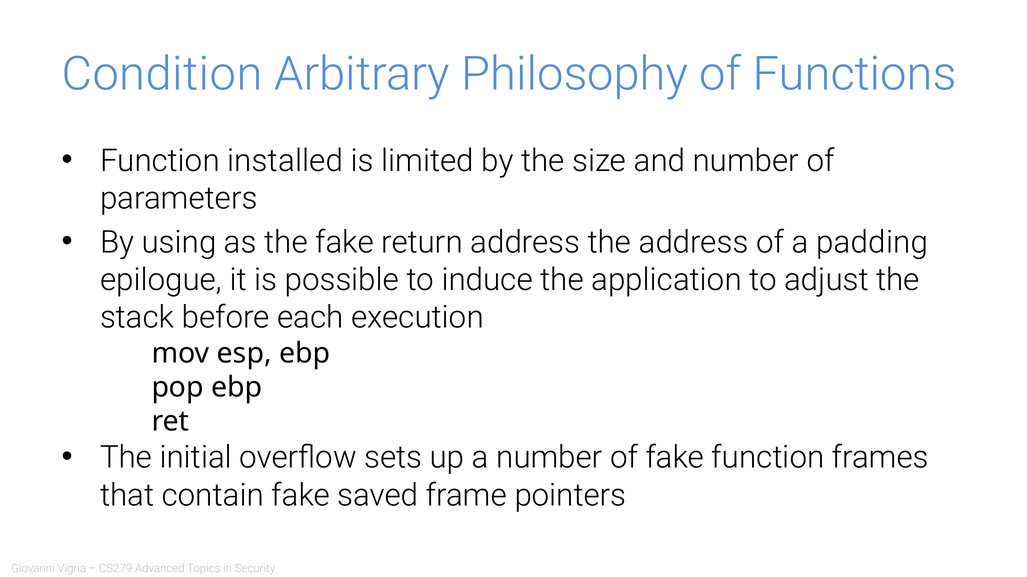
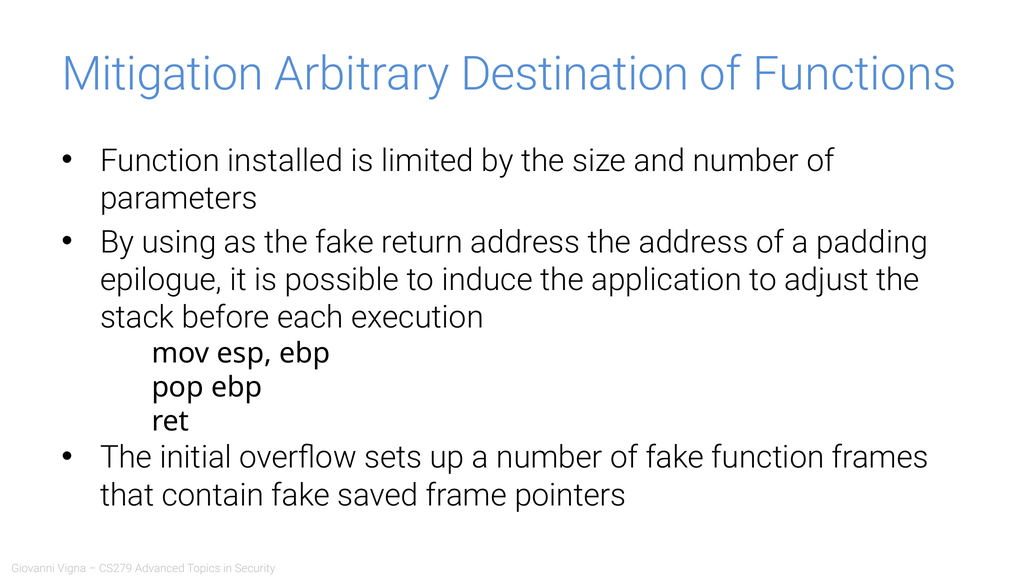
Condition: Condition -> Mitigation (162, 75)
Philosophy: Philosophy -> Destination (575, 75)
